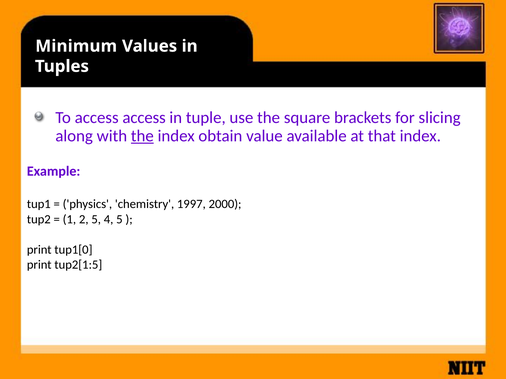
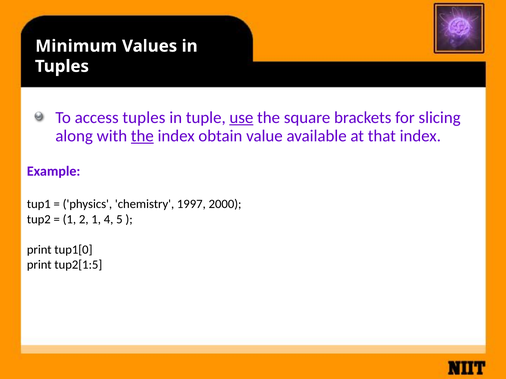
access access: access -> tuples (144, 118)
use underline: none -> present (241, 118)
2 5: 5 -> 1 (96, 220)
